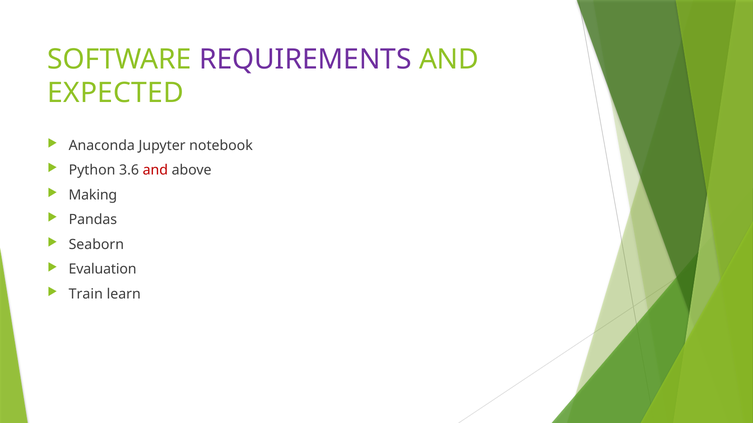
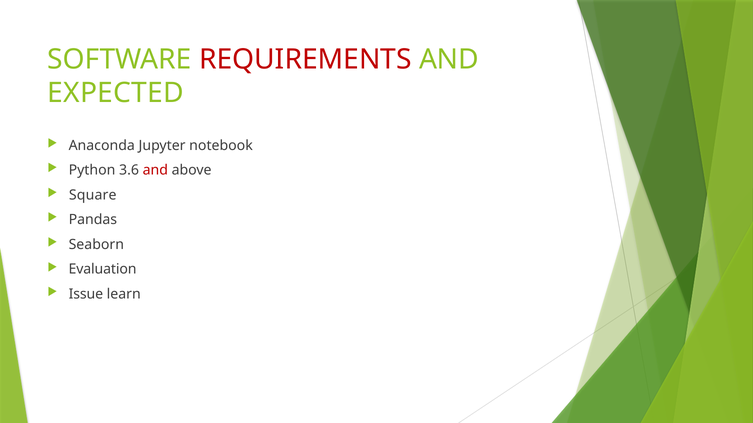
REQUIREMENTS colour: purple -> red (305, 59)
Making: Making -> Square (93, 195)
Train: Train -> Issue (86, 294)
